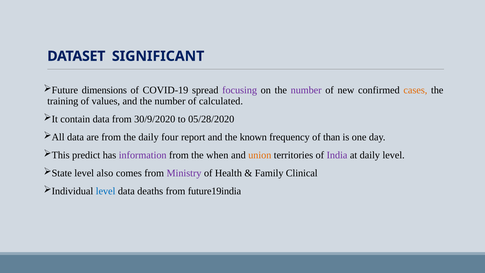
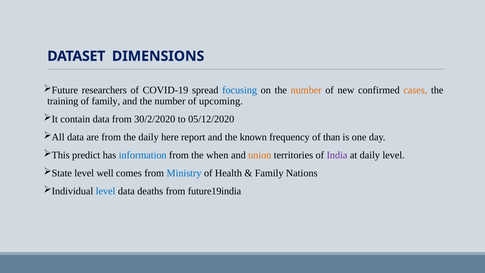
SIGNIFICANT: SIGNIFICANT -> DIMENSIONS (158, 56)
dimensions: dimensions -> researchers (104, 90)
focusing colour: purple -> blue (240, 90)
number colour: purple -> orange (306, 90)
of values: values -> family (106, 101)
calculated: calculated -> upcoming (221, 101)
30/9/2020: 30/9/2020 -> 30/2/2020 (155, 119)
05/28/2020: 05/28/2020 -> 05/12/2020 (211, 119)
four: four -> here (170, 137)
information colour: purple -> blue (143, 155)
also: also -> well (105, 173)
Ministry colour: purple -> blue (184, 173)
Clinical: Clinical -> Nations (302, 173)
